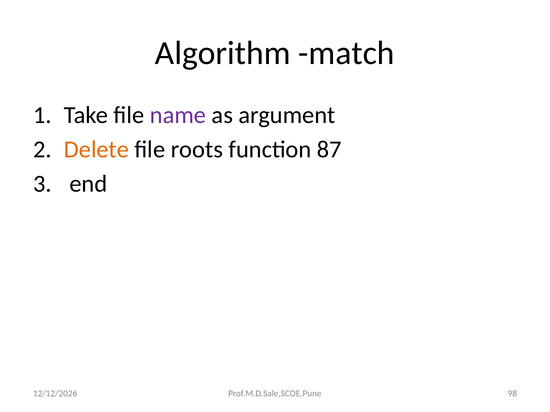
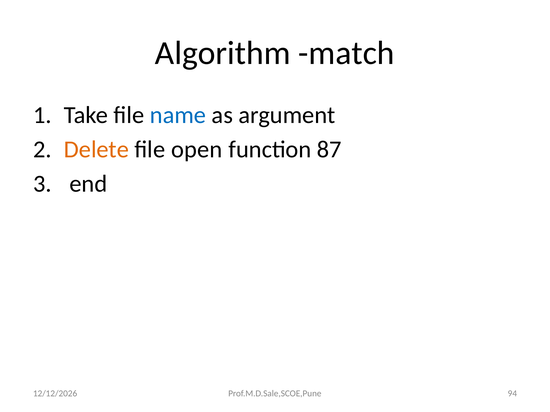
name colour: purple -> blue (178, 115)
roots: roots -> open (197, 150)
98: 98 -> 94 (512, 394)
